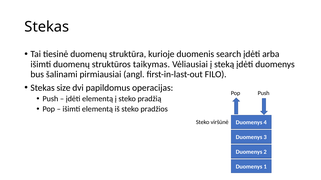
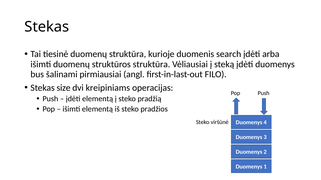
struktūros taikymas: taikymas -> struktūra (151, 64)
papildomus: papildomus -> kreipiniams (108, 88)
